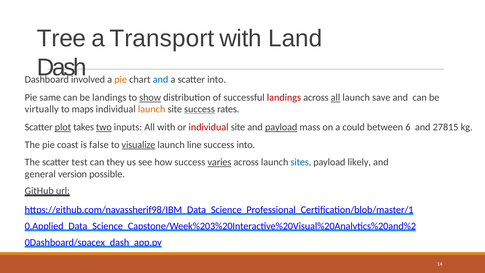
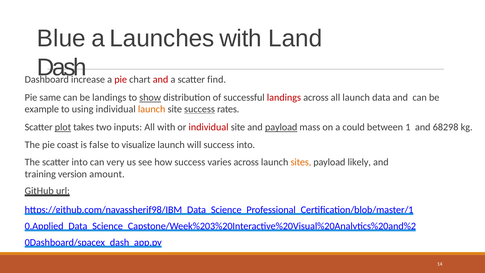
Tree: Tree -> Blue (61, 38)
Transport: Transport -> Launches (162, 38)
involved: involved -> increase (88, 80)
pie colour: orange -> red (121, 80)
and colour: blue -> red (161, 80)
scatter into: into -> find (217, 80)
all underline: present -> none (335, 98)
save: save -> data (381, 98)
virtually: virtually -> example (42, 109)
maps: maps -> using (83, 109)
two underline: present -> none (104, 127)
6: 6 -> 1 (408, 127)
27815: 27815 -> 68298 (446, 127)
visualize underline: present -> none (138, 145)
line: line -> will (194, 145)
scatter test: test -> into (80, 162)
they: they -> very (115, 162)
varies underline: present -> none (219, 162)
sites colour: blue -> orange (301, 162)
general: general -> training (40, 174)
possible: possible -> amount (107, 174)
